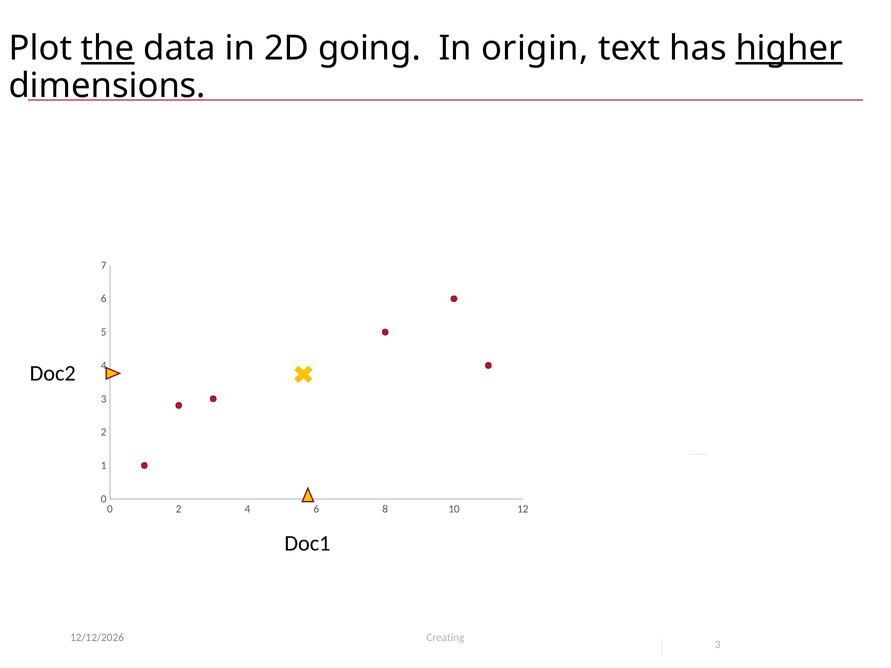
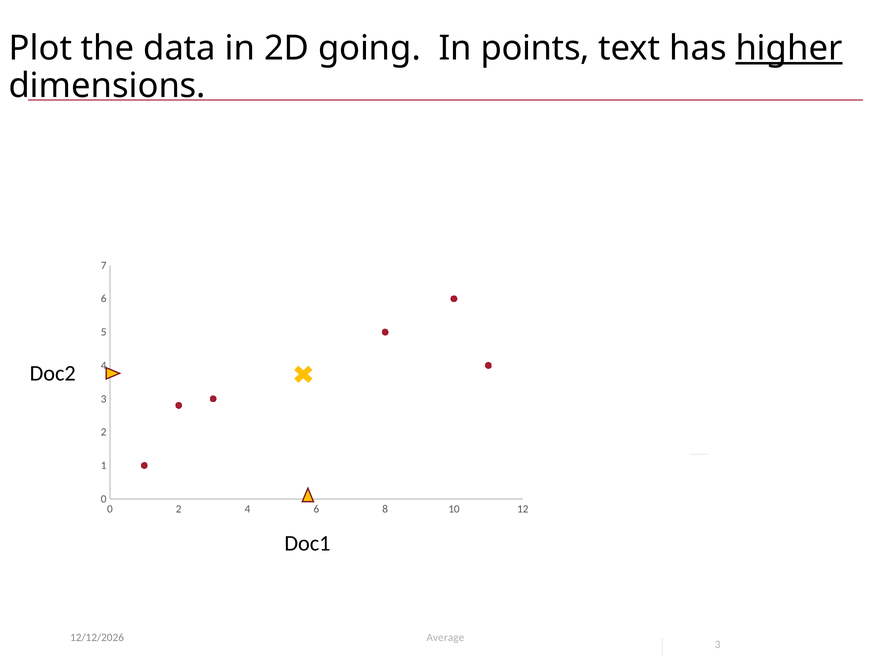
the underline: present -> none (108, 48)
origin: origin -> points (535, 48)
Creating: Creating -> Average (445, 638)
